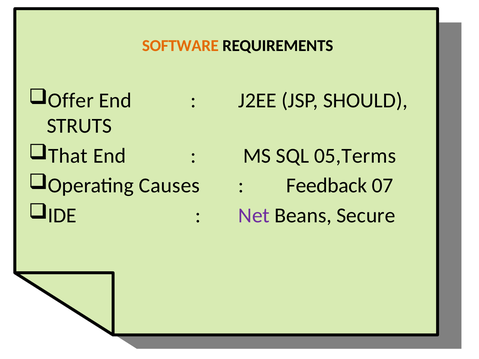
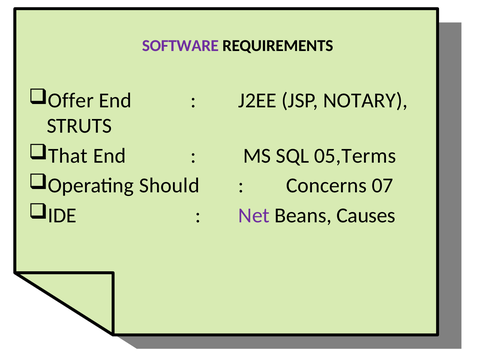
SOFTWARE colour: orange -> purple (180, 46)
SHOULD: SHOULD -> NOTARY (365, 100)
Causes: Causes -> Should (169, 186)
Feedback: Feedback -> Concerns (327, 186)
Secure: Secure -> Causes (366, 215)
